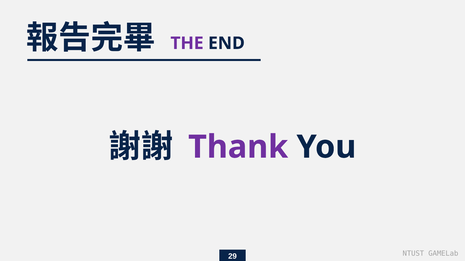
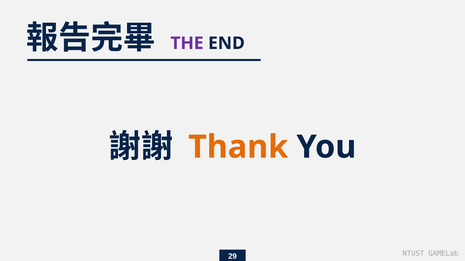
Thank colour: purple -> orange (238, 147)
